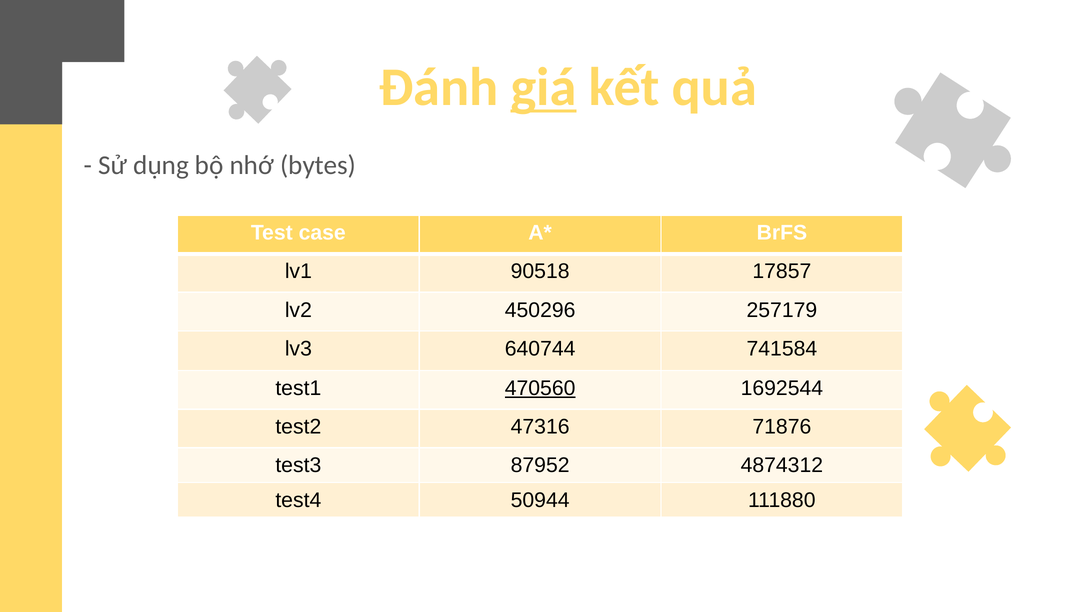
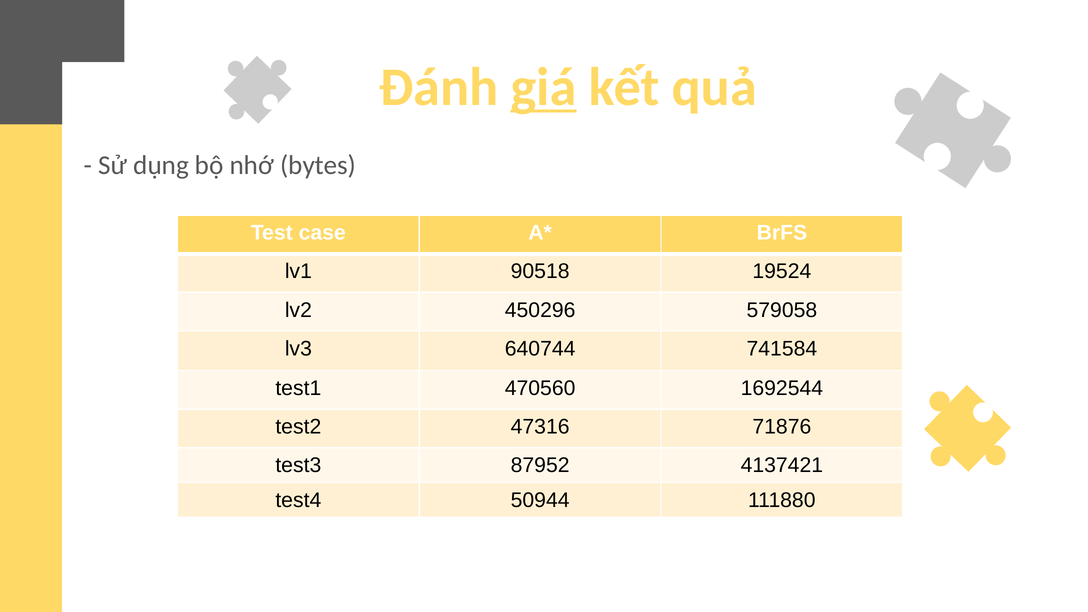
17857: 17857 -> 19524 (782, 271)
257179: 257179 -> 579058 (782, 310)
470560 underline: present -> none (540, 388)
4874312: 4874312 -> 4137421 (782, 465)
